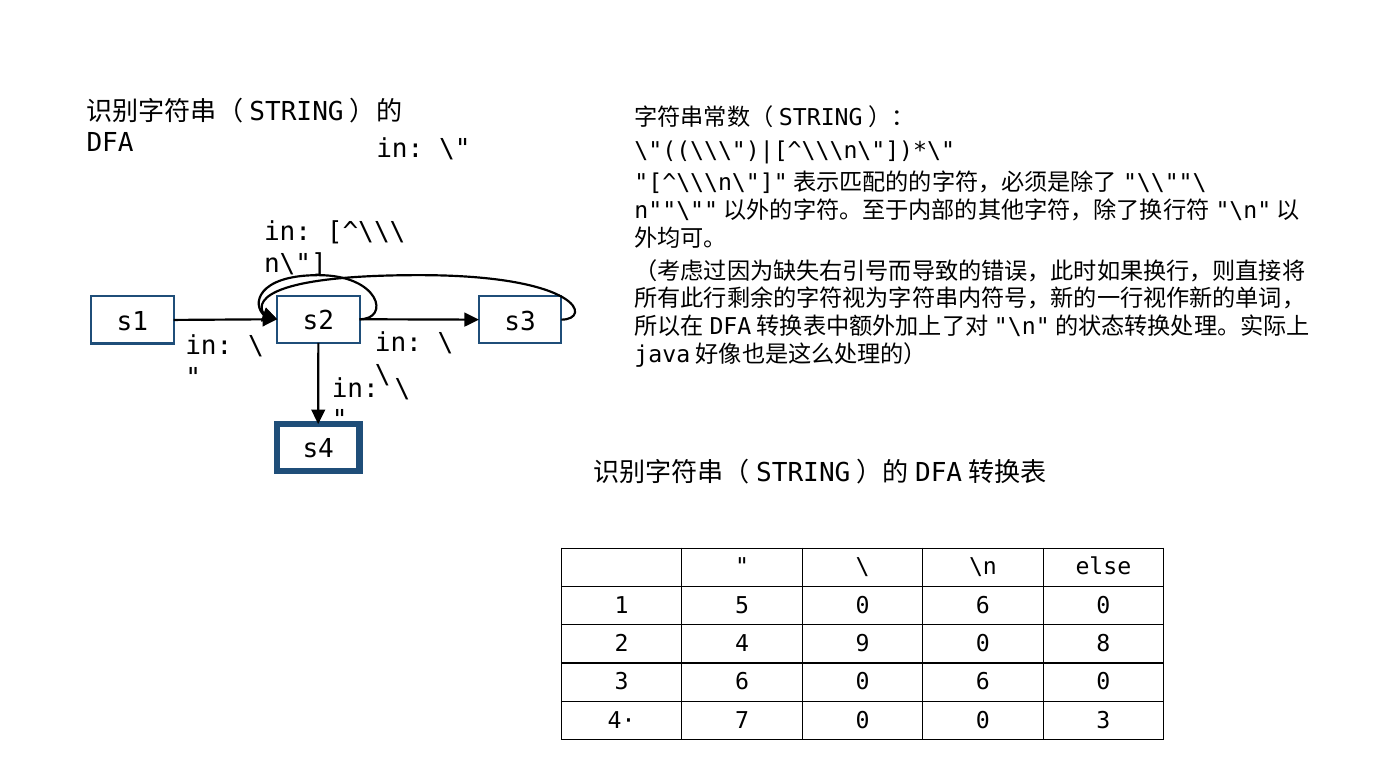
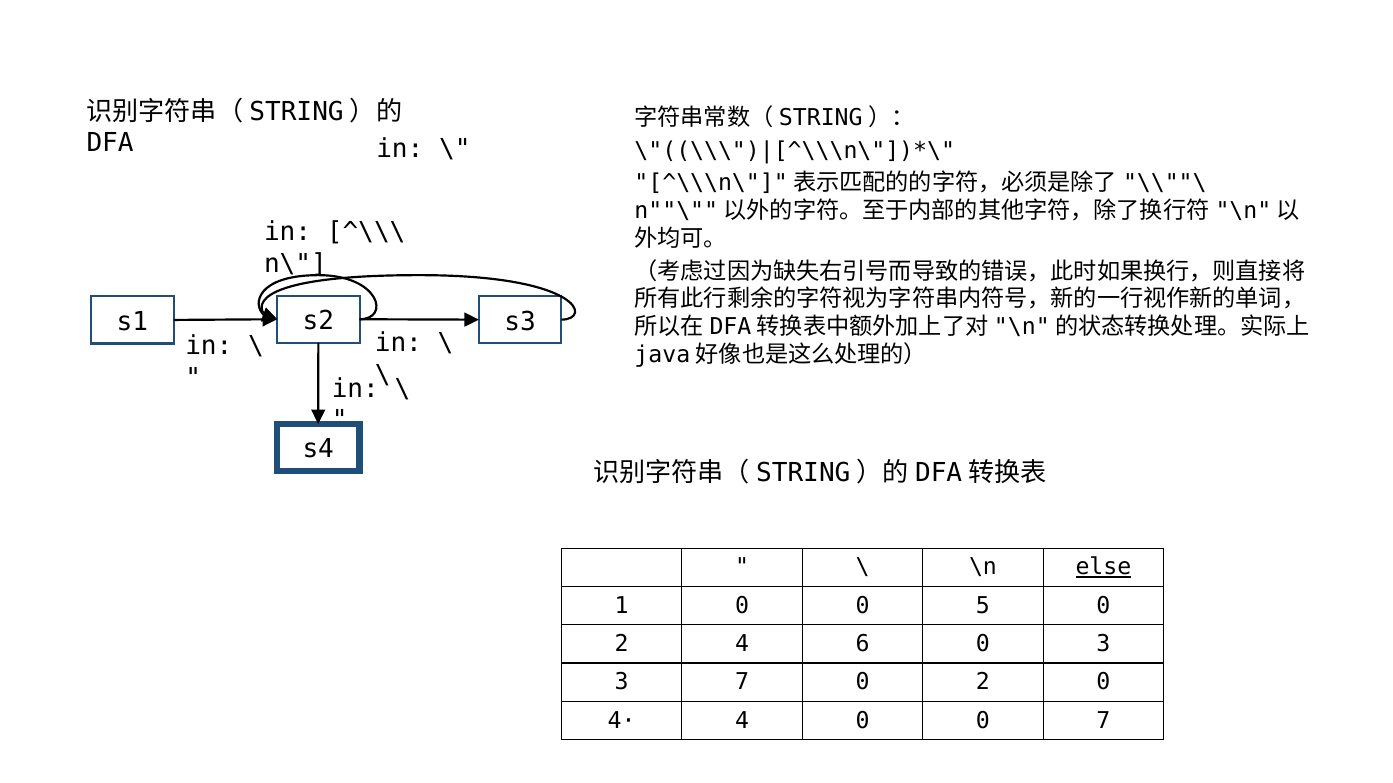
else underline: none -> present (1103, 568)
1 5: 5 -> 0 (742, 606)
6: 6 -> 5 (983, 606)
9: 9 -> 6 (863, 644)
0 8: 8 -> 3 (1103, 644)
3 6: 6 -> 7 (742, 683)
6: 6 -> 2 (983, 683)
4· 7: 7 -> 4 (742, 721)
0 3: 3 -> 7 (1103, 721)
